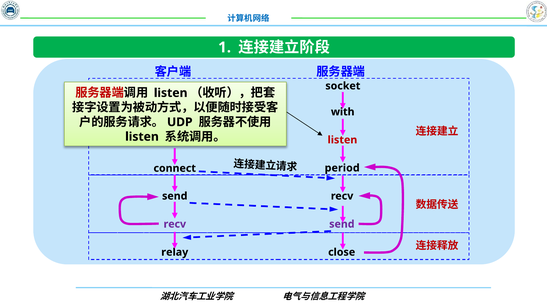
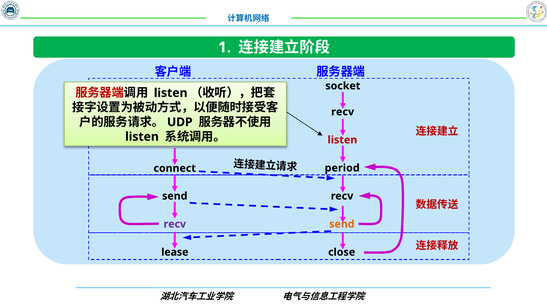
with: with -> recv (343, 112)
send colour: purple -> orange (342, 224)
relay: relay -> lease (175, 252)
